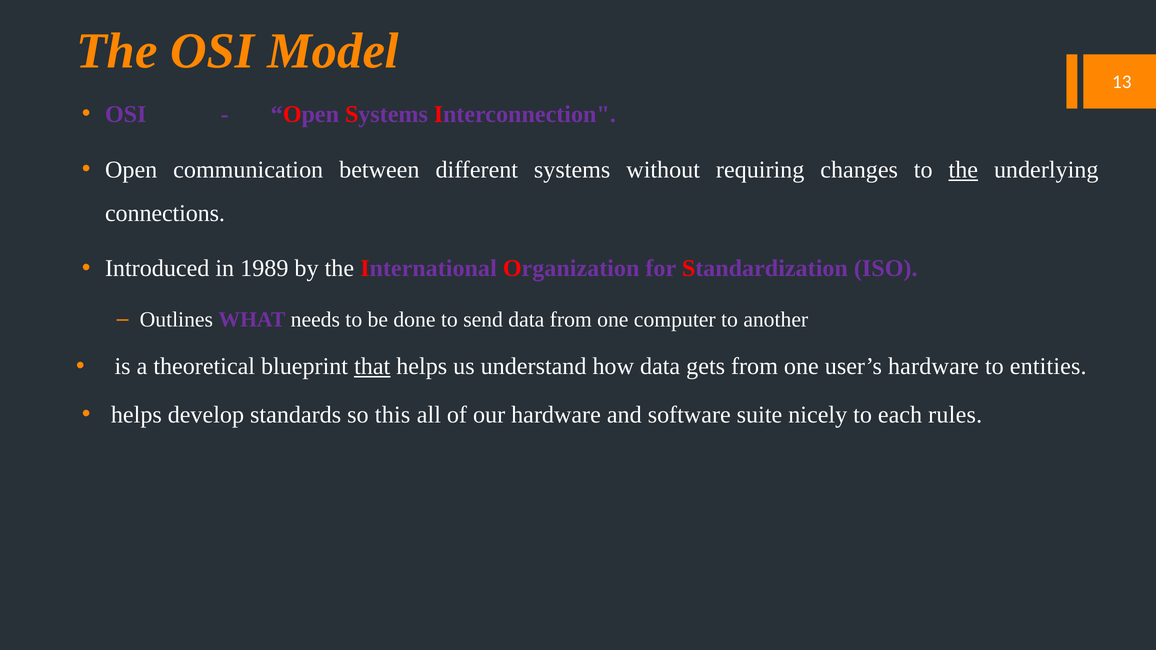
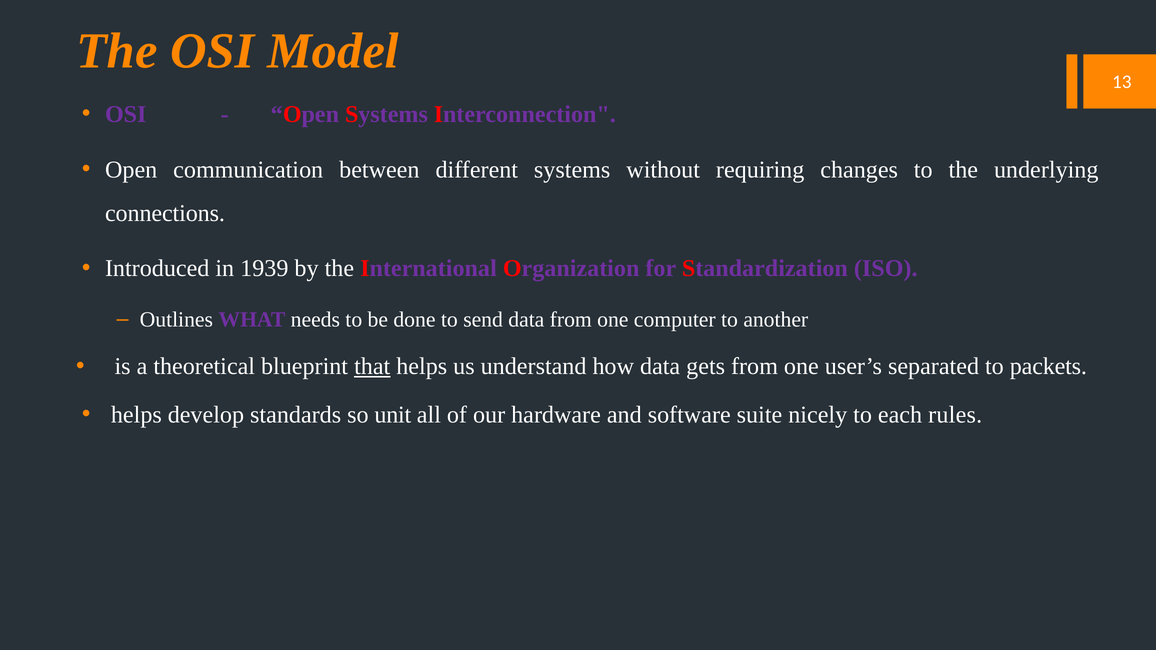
the underline: present -> none (963, 170)
1989: 1989 -> 1939 (264, 269)
user’s hardware: hardware -> separated (934, 367)
entities: entities -> packets (1048, 367)
this: this -> unit (393, 415)
